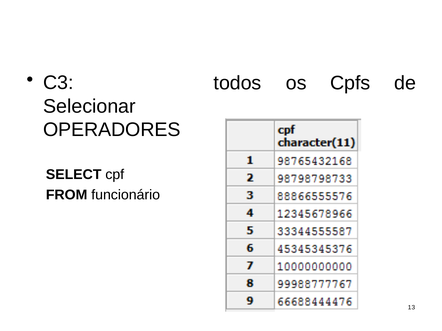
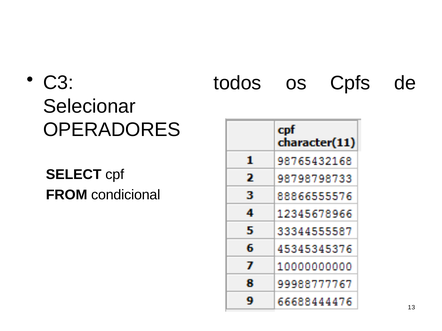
funcionário: funcionário -> condicional (126, 195)
